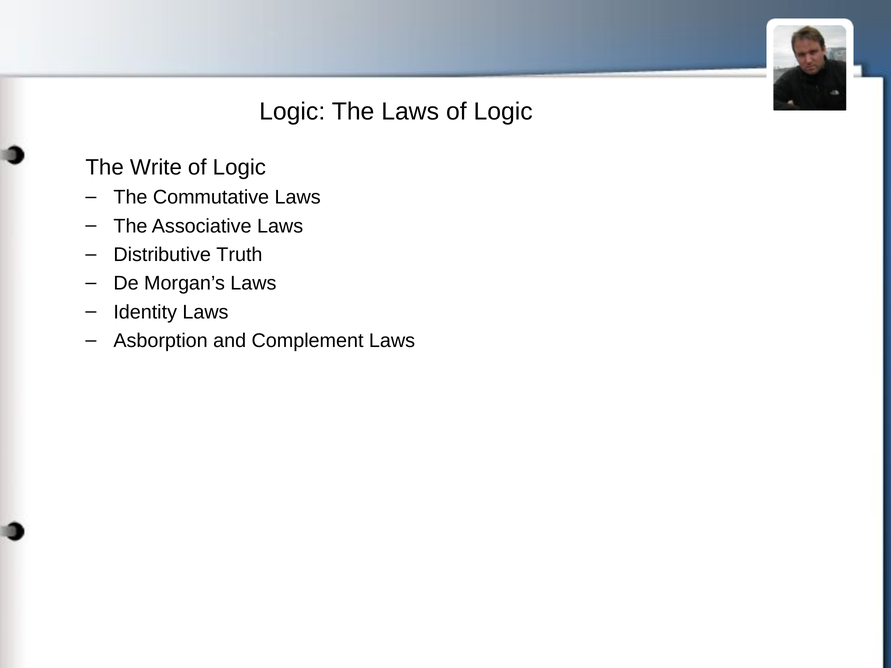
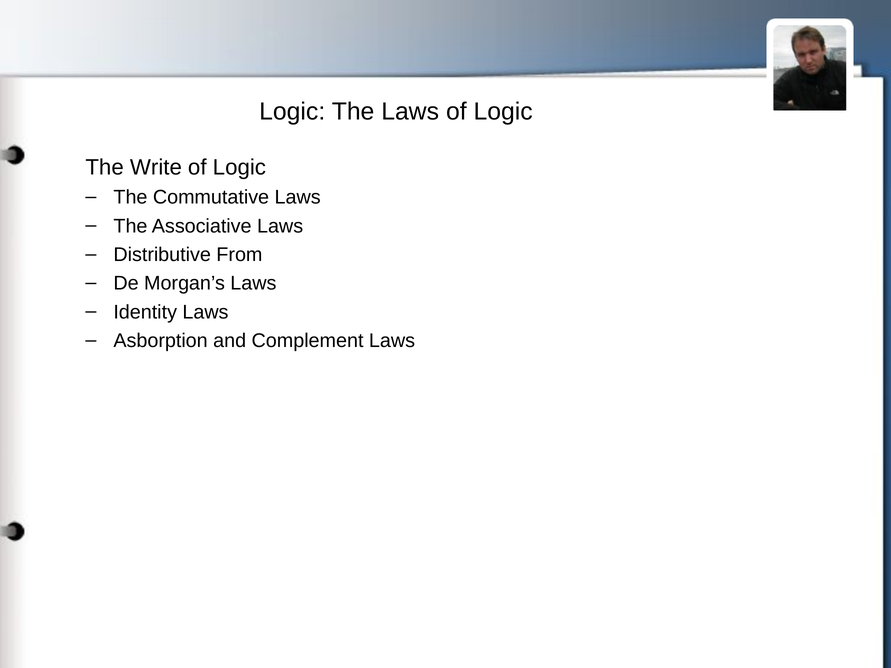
Truth: Truth -> From (239, 255)
